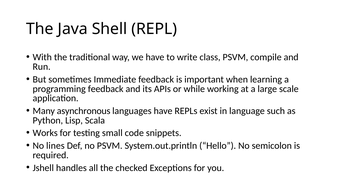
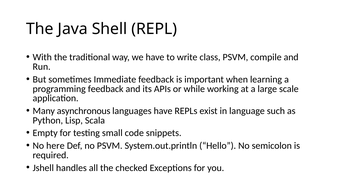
Works: Works -> Empty (45, 133)
lines: lines -> here (55, 145)
